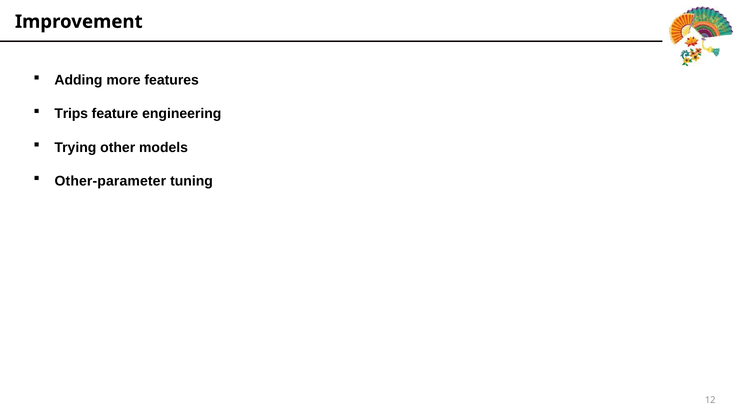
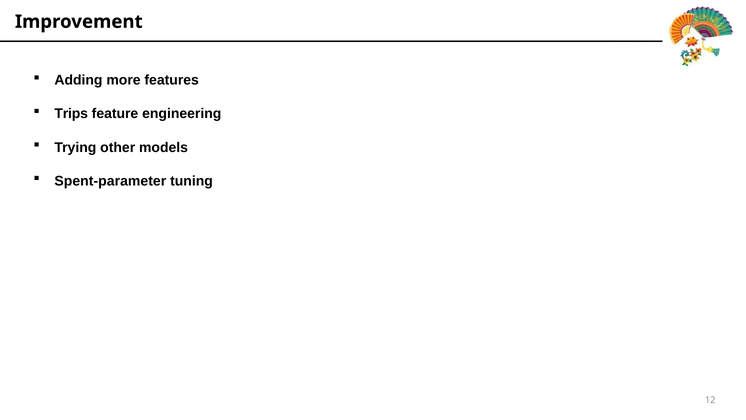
Other-parameter: Other-parameter -> Spent-parameter (110, 181)
